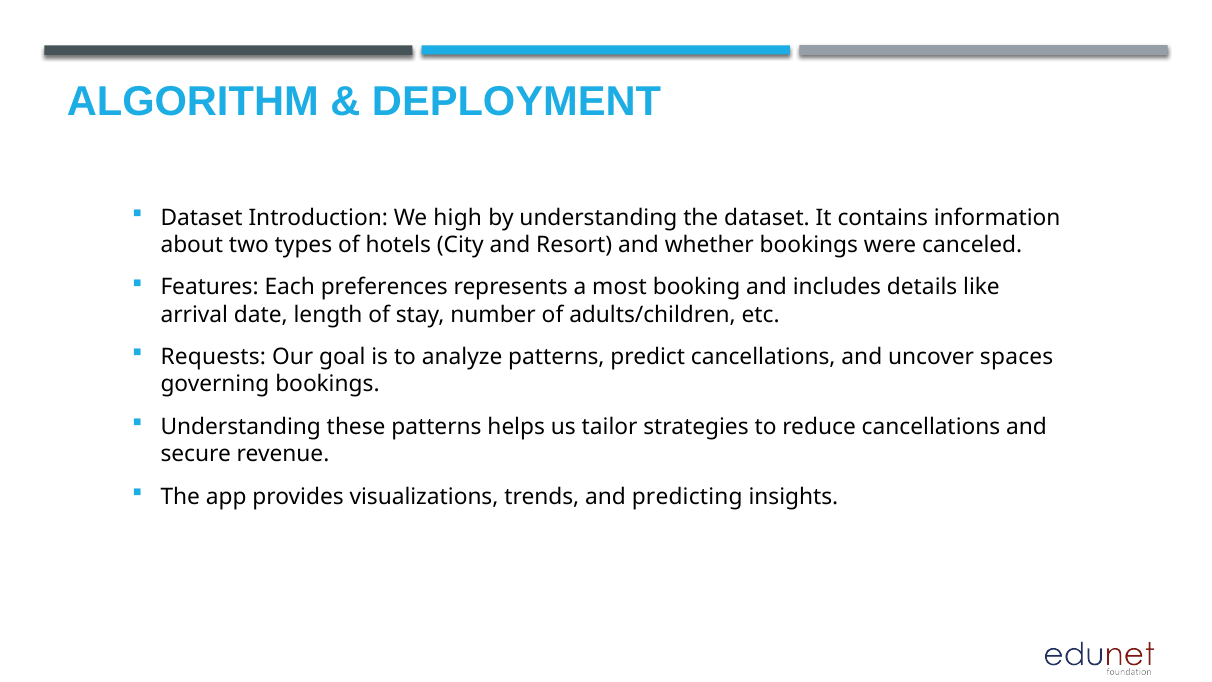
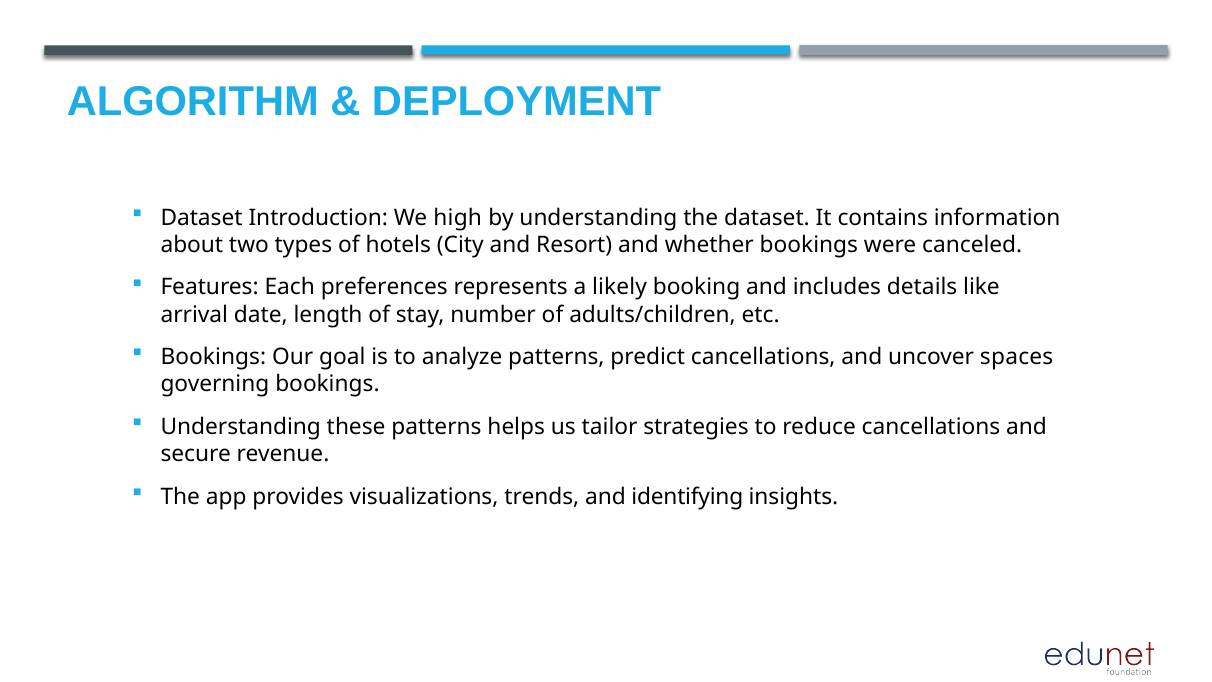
most: most -> likely (620, 287)
Requests: Requests -> Bookings (213, 357)
predicting: predicting -> identifying (687, 496)
